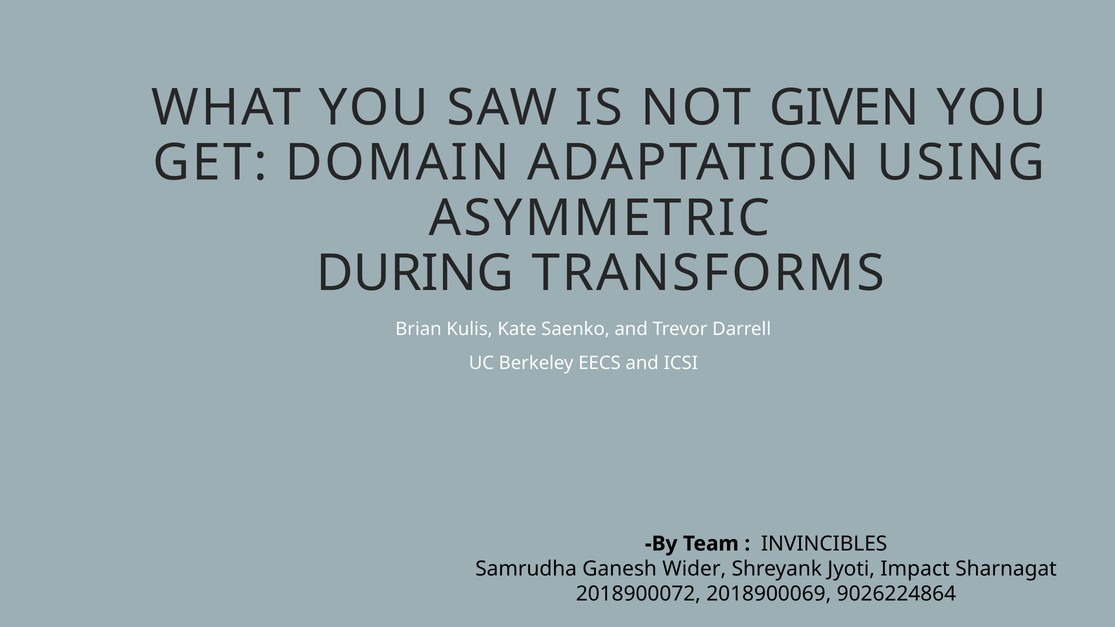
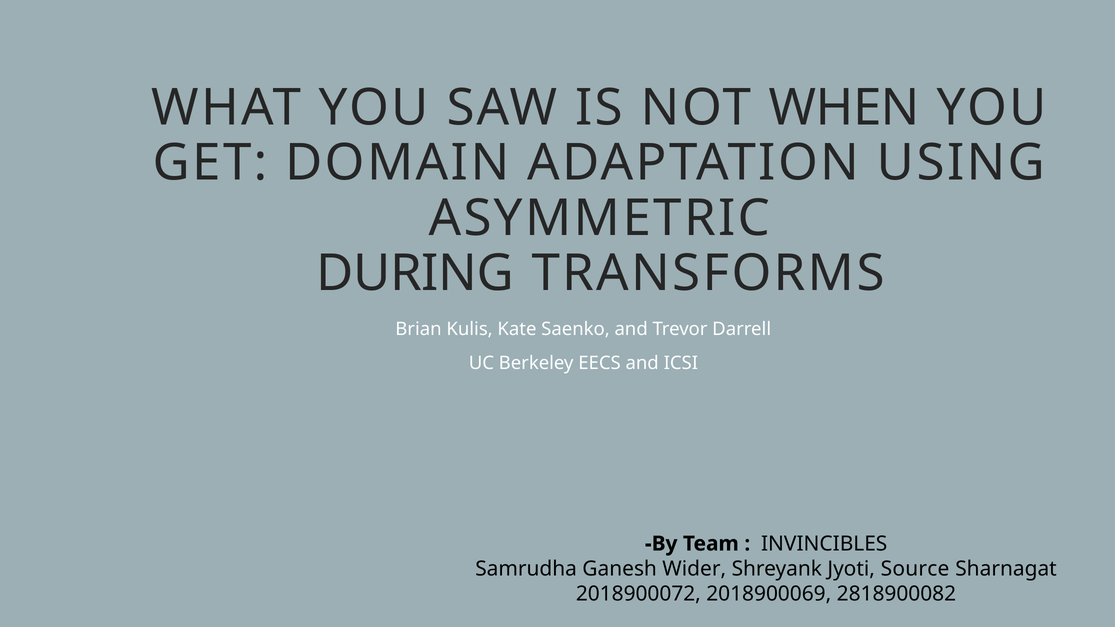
GIVEN: GIVEN -> WHEN (844, 108)
Impact: Impact -> Source (915, 569)
9026224864: 9026224864 -> 2818900082 (896, 594)
